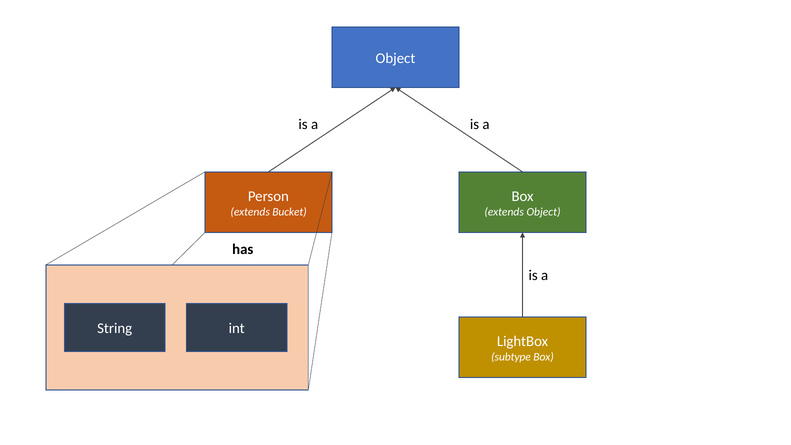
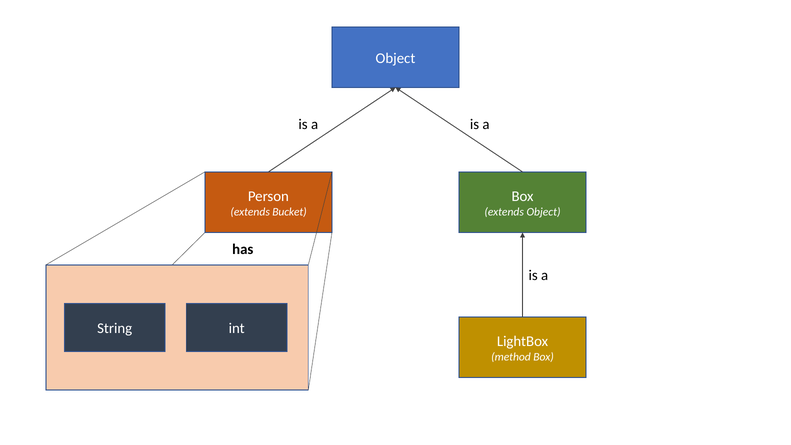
subtype: subtype -> method (511, 357)
